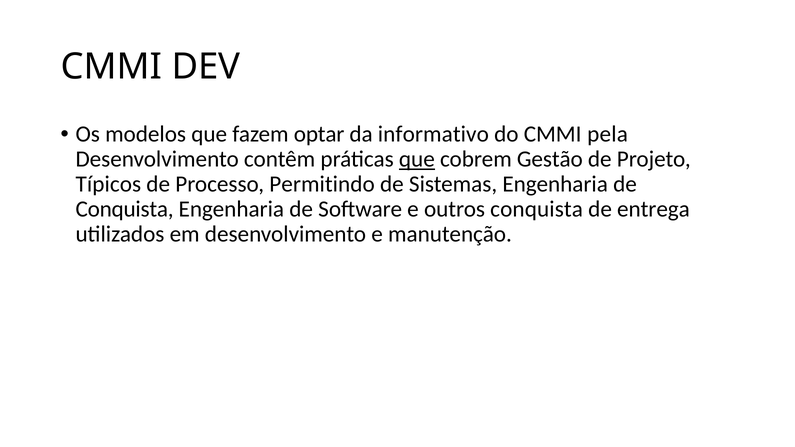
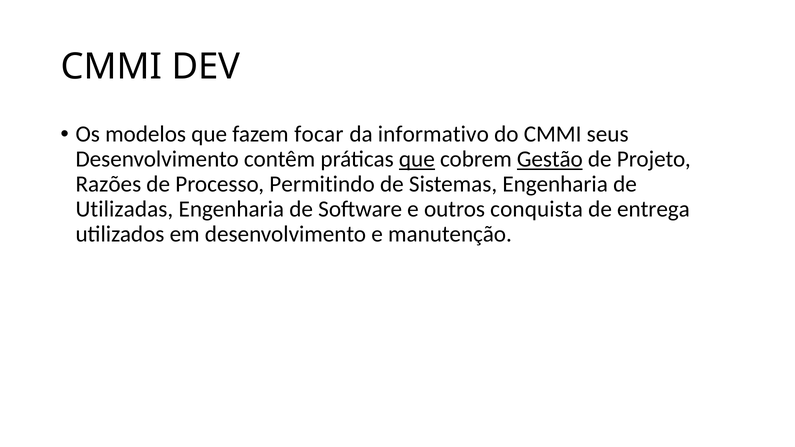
optar: optar -> focar (319, 134)
pela: pela -> seus (608, 134)
Gestão underline: none -> present (550, 159)
Típicos: Típicos -> Razões (108, 184)
Conquista: Conquista -> Utilizadas (124, 209)
